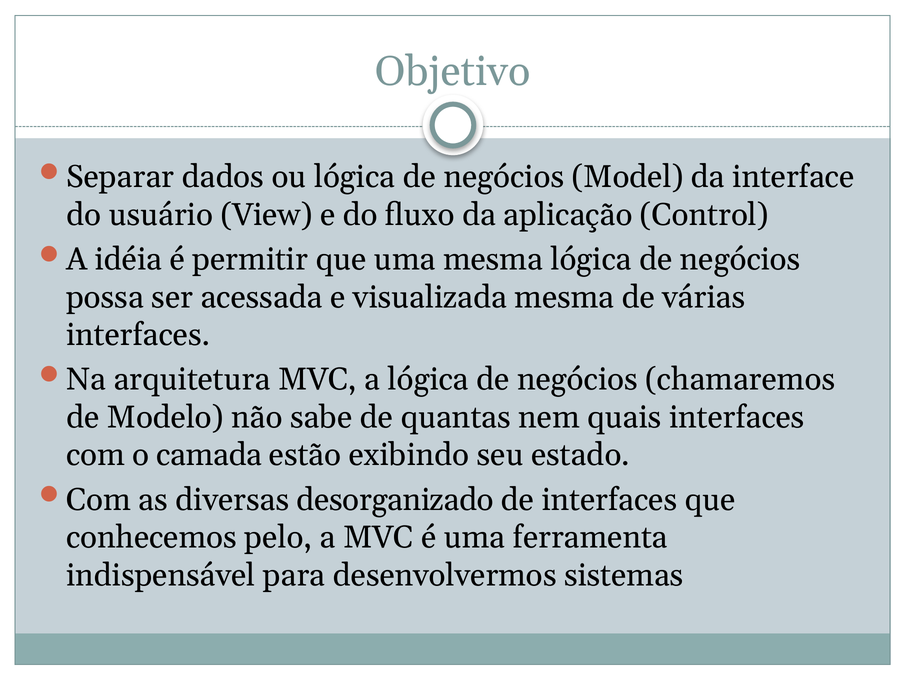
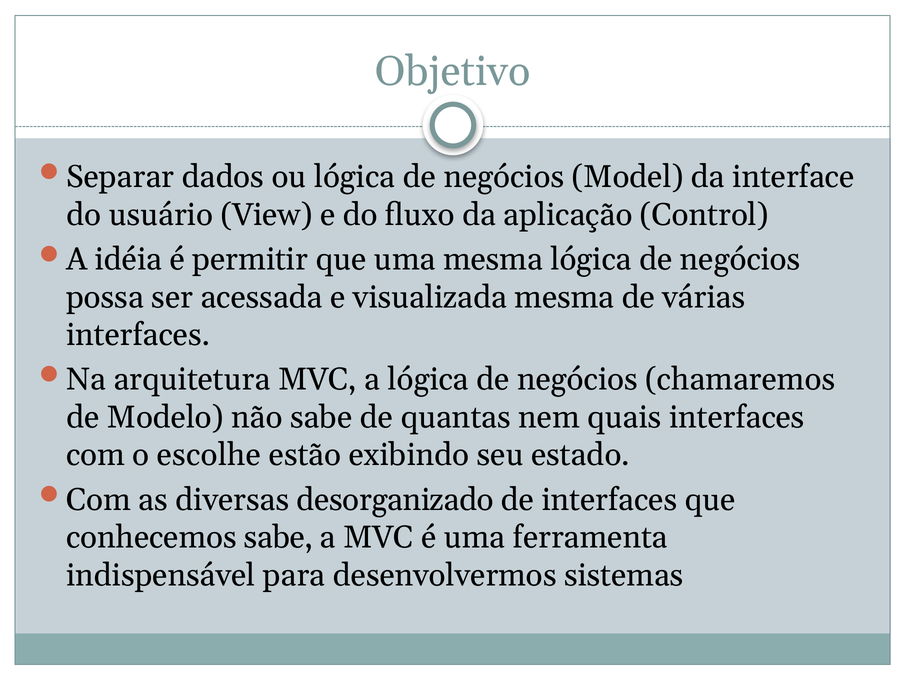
camada: camada -> escolhe (209, 455)
conhecemos pelo: pelo -> sabe (278, 537)
